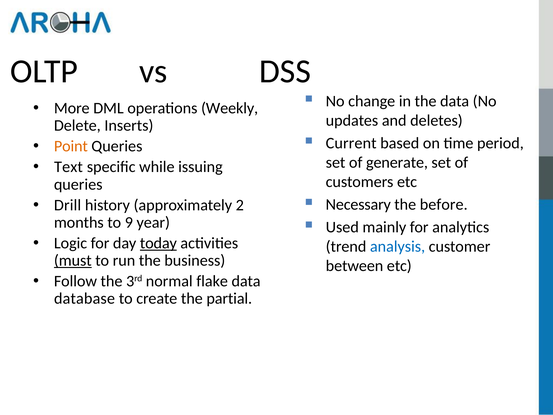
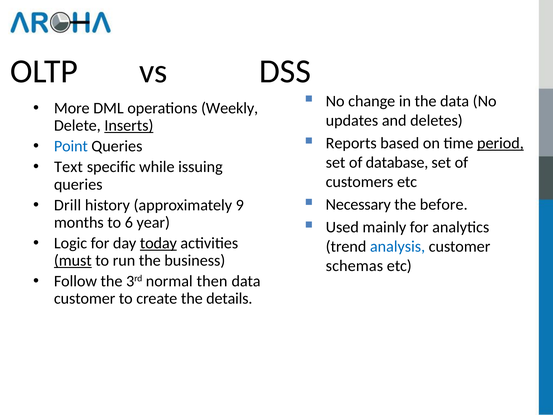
Inserts underline: none -> present (129, 126)
Current: Current -> Reports (351, 143)
period underline: none -> present (500, 143)
Point colour: orange -> blue (71, 146)
generate: generate -> database (397, 162)
2: 2 -> 9 (240, 205)
9: 9 -> 6 (129, 222)
between: between -> schemas (354, 266)
flake: flake -> then (212, 281)
database: database -> customer (85, 298)
partial: partial -> details (229, 298)
